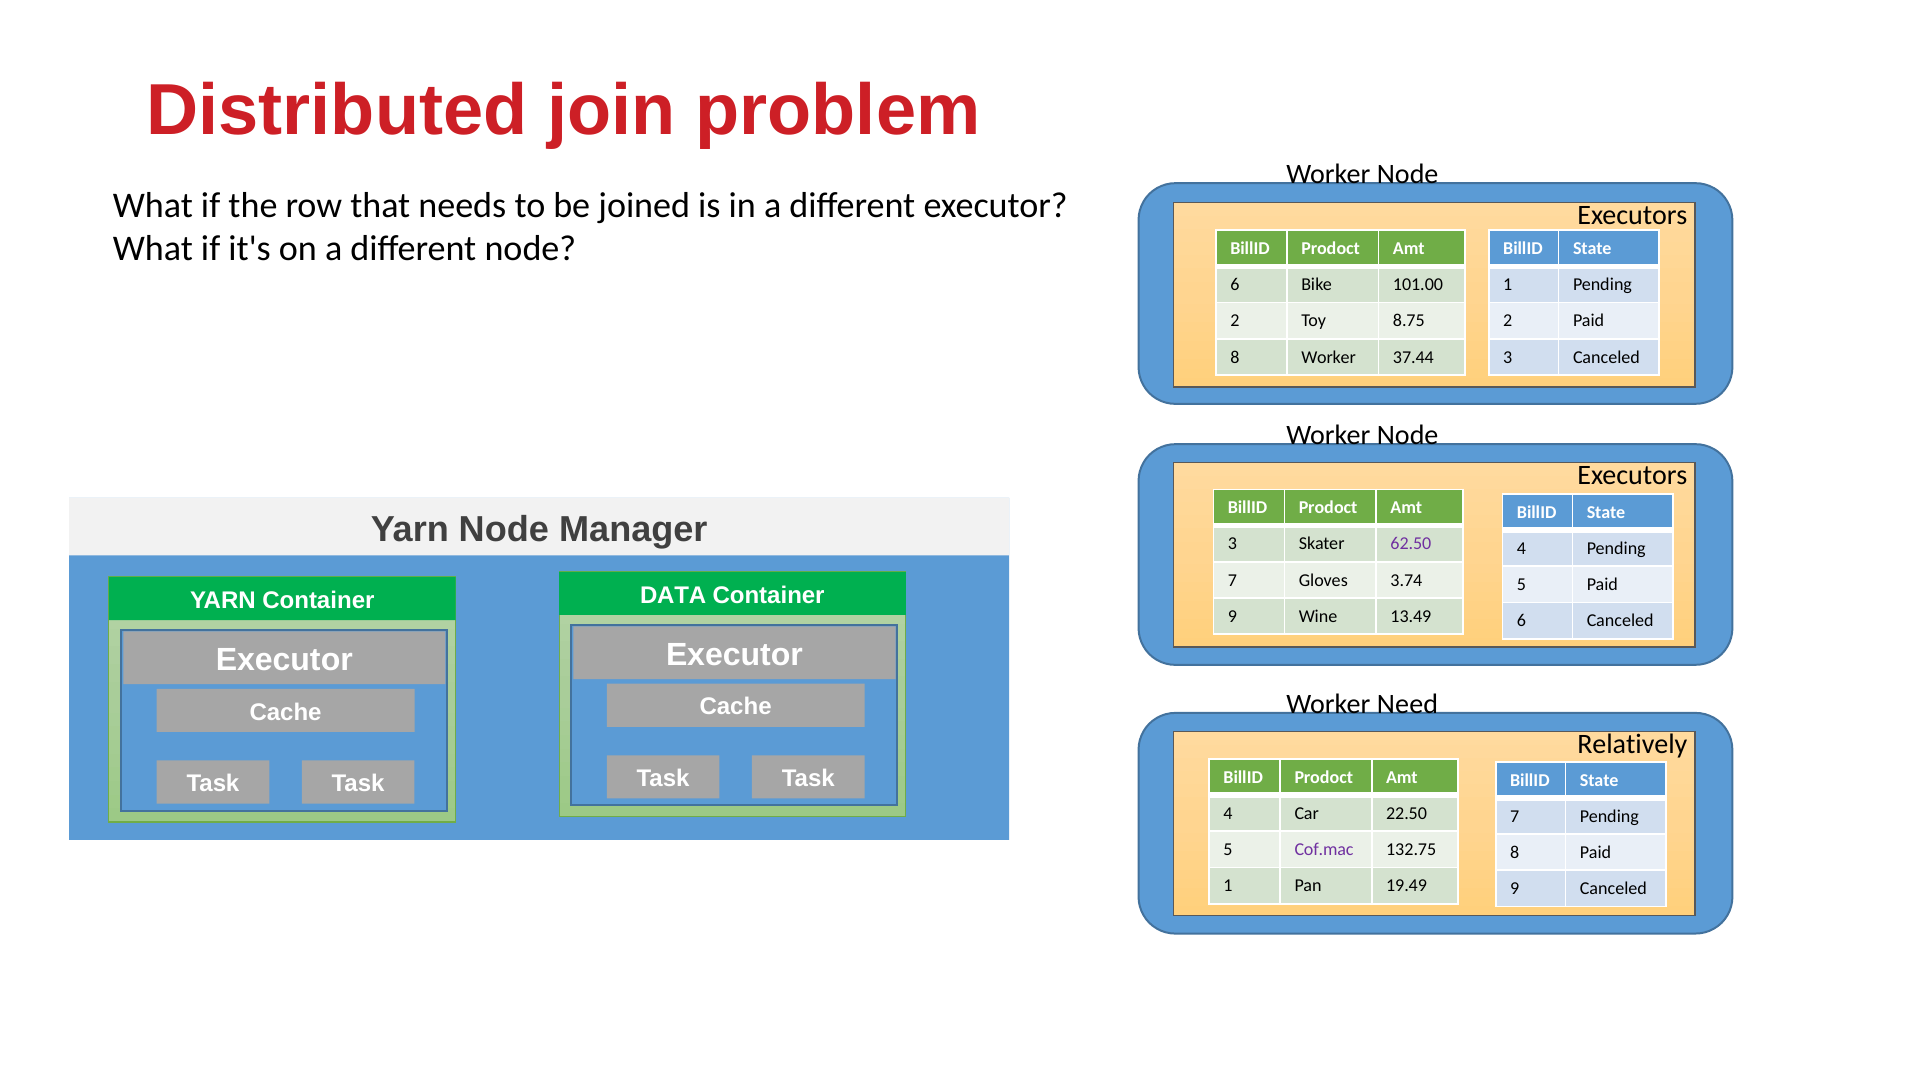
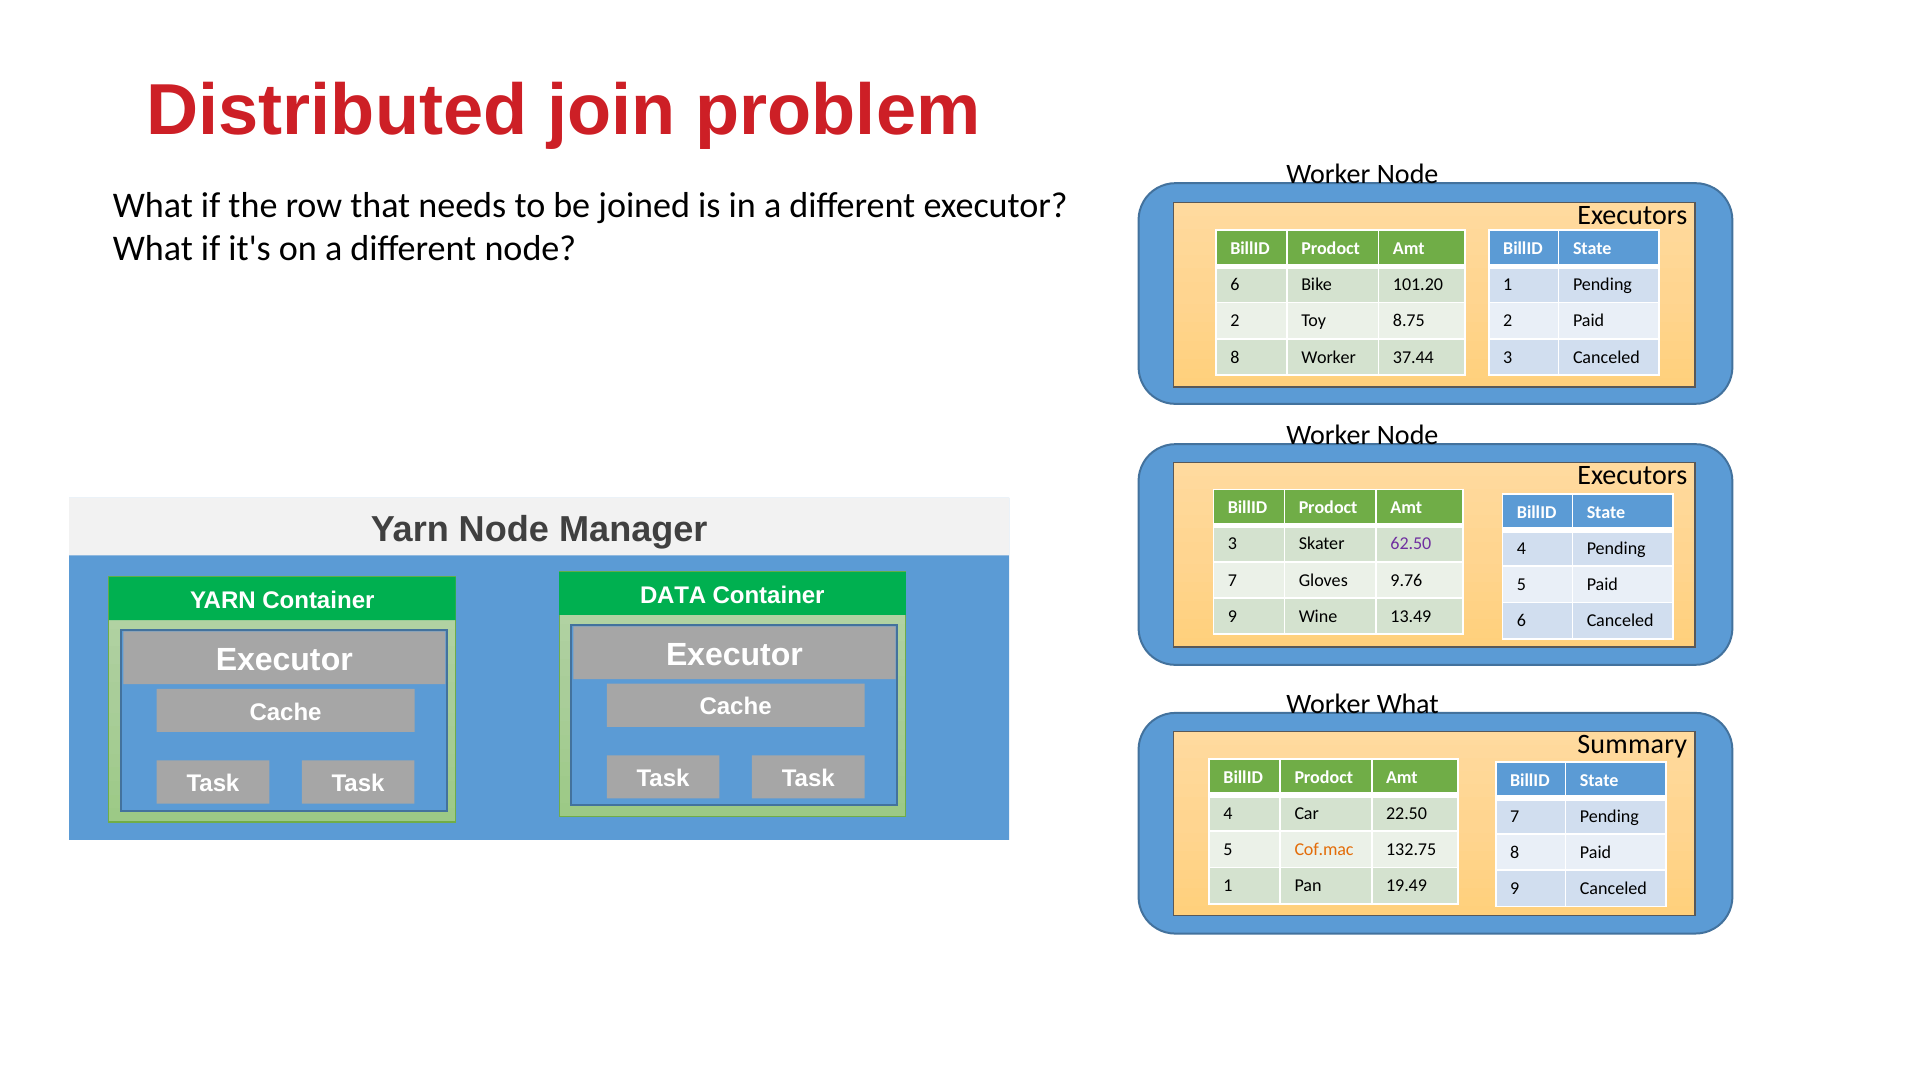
101.00: 101.00 -> 101.20 (1418, 285)
3.74: 3.74 -> 9.76 (1406, 580)
Worker Need: Need -> What (1408, 704)
Relatively: Relatively -> Summary (1632, 744)
Cof.mac colour: purple -> orange (1324, 850)
